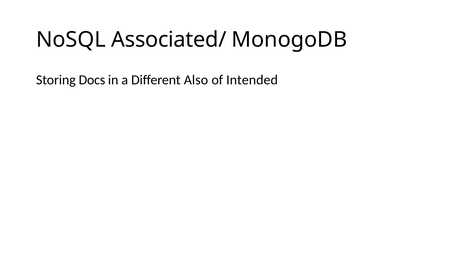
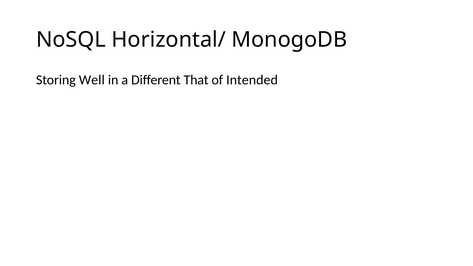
Associated/: Associated/ -> Horizontal/ (169, 40)
Docs: Docs -> Well (92, 80)
Also: Also -> That (196, 80)
